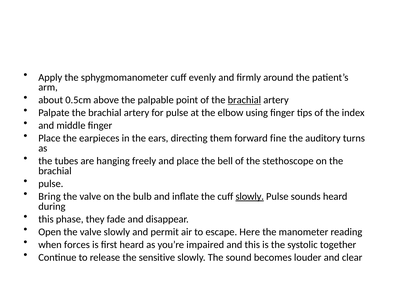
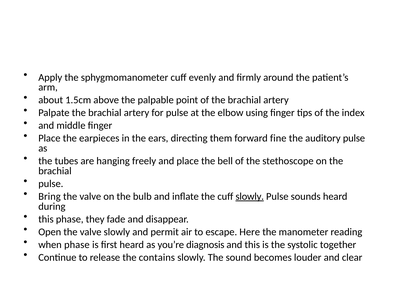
0.5cm: 0.5cm -> 1.5cm (78, 100)
brachial underline: present -> none (244, 100)
auditory turns: turns -> pulse (354, 138)
when forces: forces -> phase (77, 244)
impaired: impaired -> diagnosis (205, 244)
sensitive: sensitive -> contains (157, 257)
